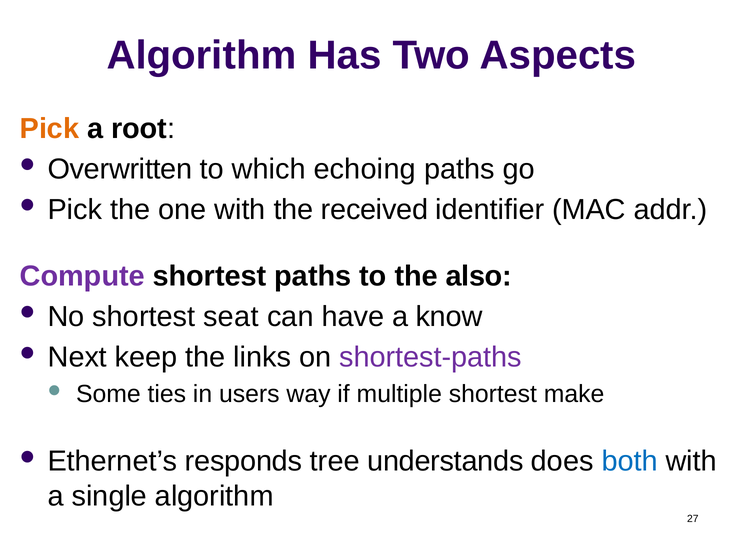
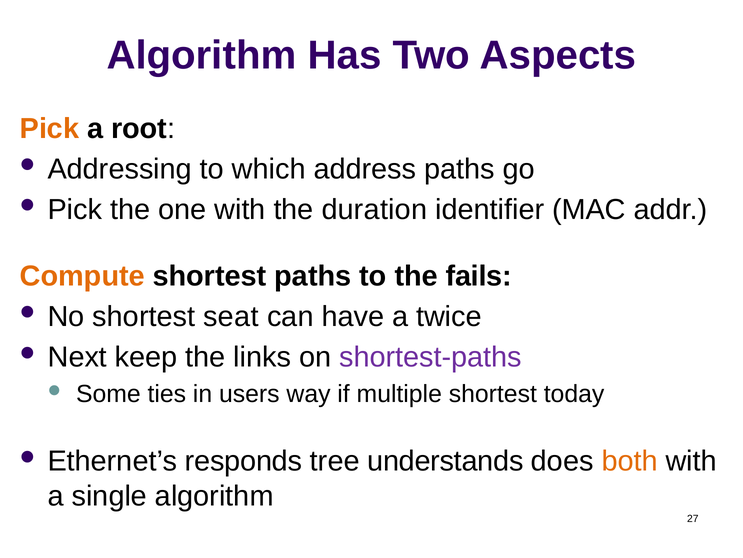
Overwritten: Overwritten -> Addressing (120, 169)
echoing: echoing -> address (365, 169)
received: received -> duration (374, 209)
Compute colour: purple -> orange (82, 276)
also: also -> fails (479, 276)
know: know -> twice (449, 316)
make: make -> today (574, 394)
both colour: blue -> orange (630, 461)
